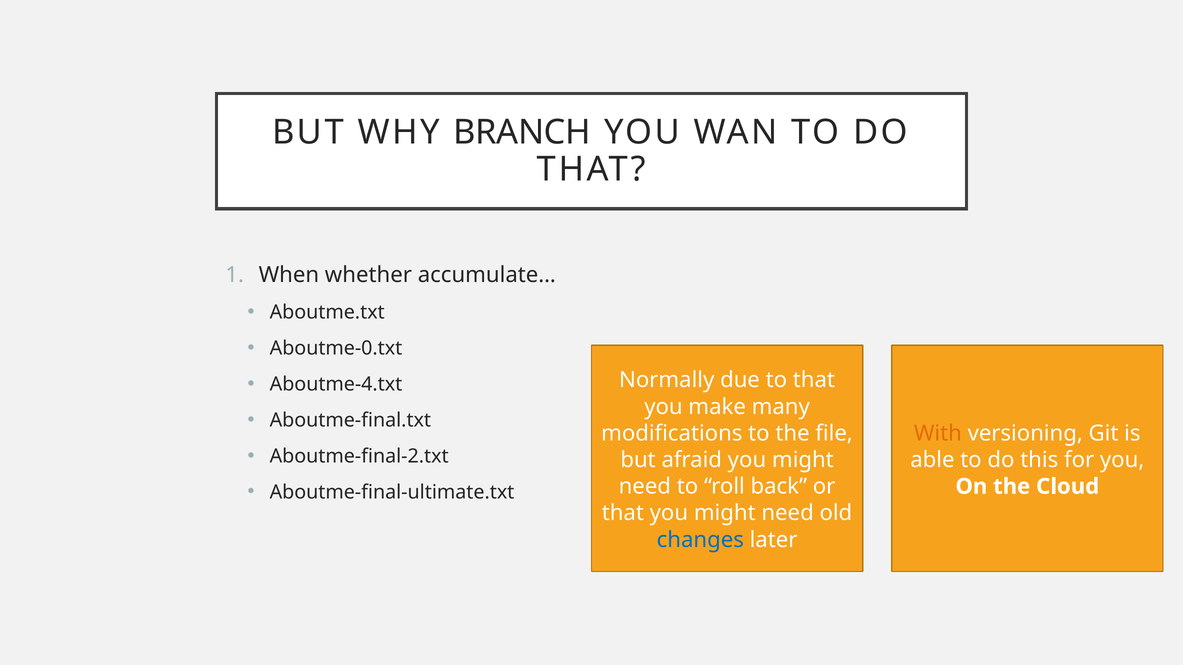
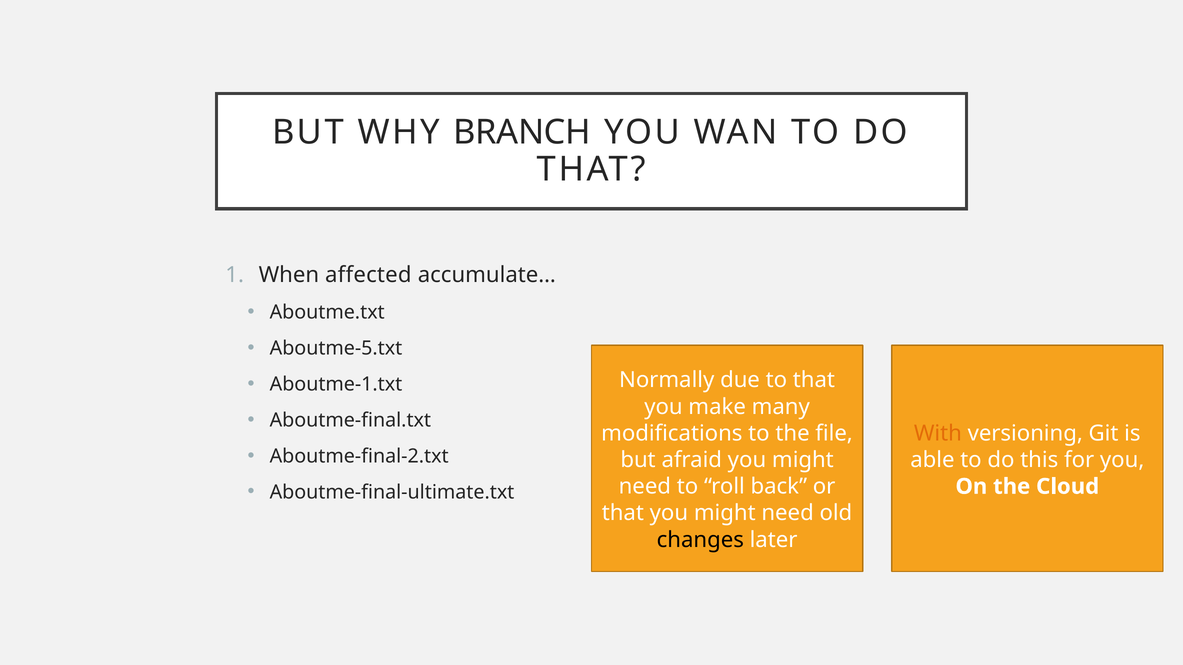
whether: whether -> affected (368, 275)
Aboutme-0.txt: Aboutme-0.txt -> Aboutme-5.txt (336, 349)
Aboutme-4.txt: Aboutme-4.txt -> Aboutme-1.txt (336, 385)
changes colour: blue -> black (700, 540)
